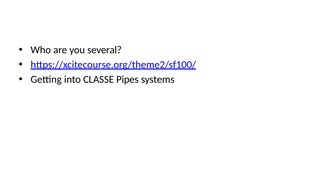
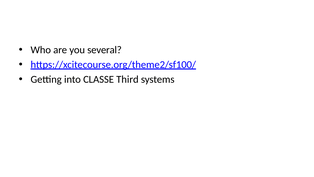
Pipes: Pipes -> Third (127, 79)
